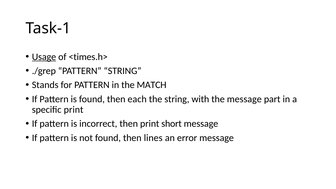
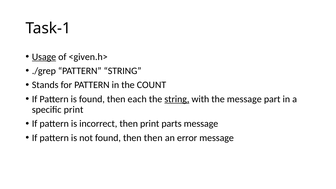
<times.h>: <times.h> -> <given.h> (88, 57)
MATCH: MATCH -> COUNT (152, 85)
string underline: none -> present (177, 99)
short: short -> parts (172, 124)
then lines: lines -> then (153, 138)
